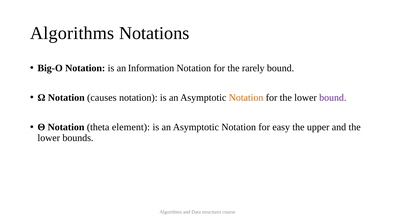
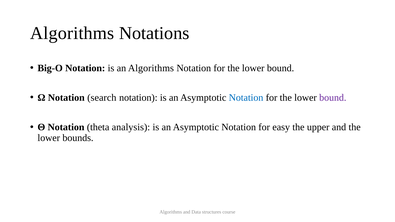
an Information: Information -> Algorithms (151, 68)
rarely: rarely -> lower (253, 68)
causes: causes -> search (102, 98)
Notation colour: orange -> blue (246, 98)
element: element -> analysis (131, 127)
